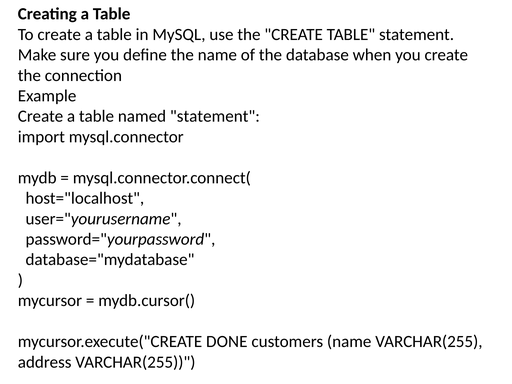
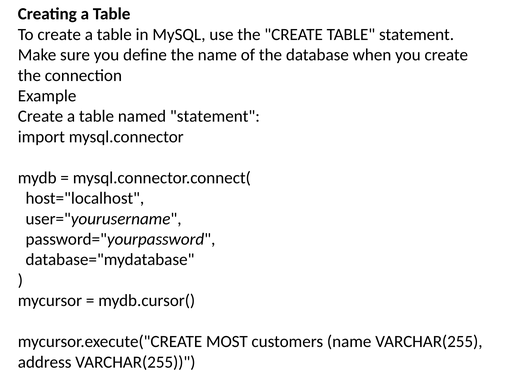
DONE: DONE -> MOST (227, 342)
